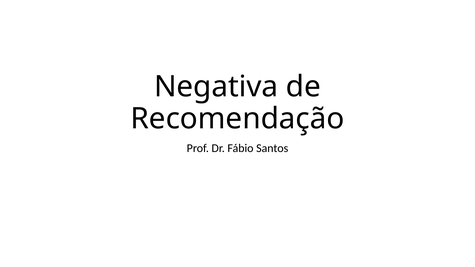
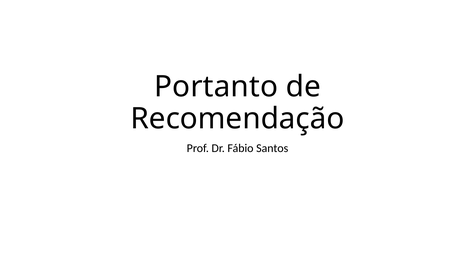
Negativa: Negativa -> Portanto (216, 87)
